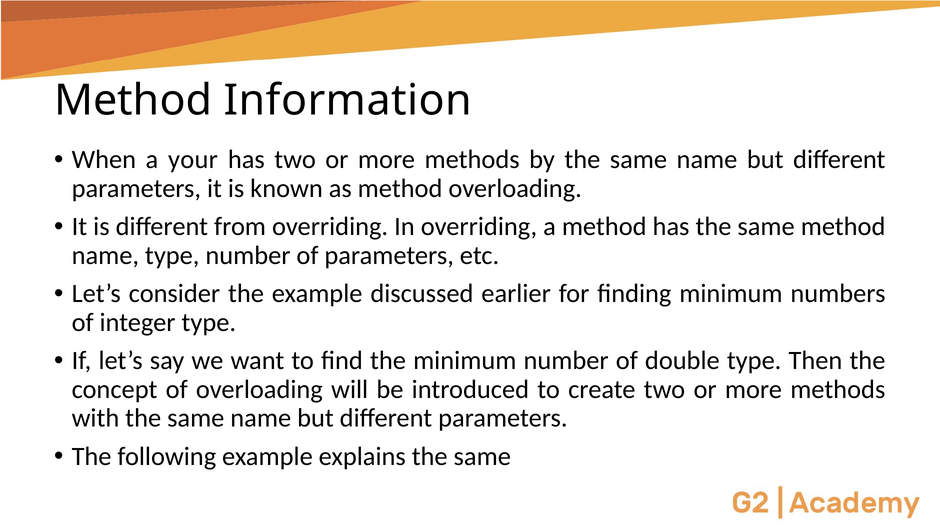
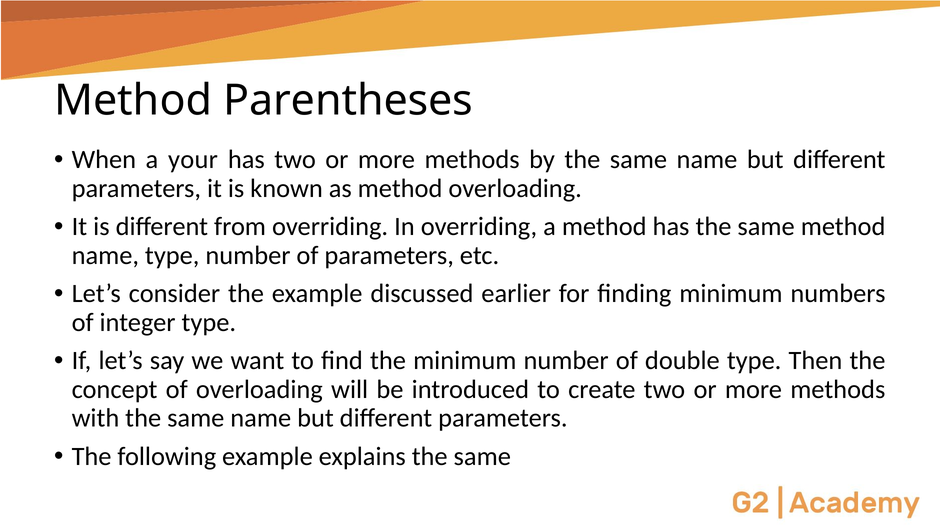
Information: Information -> Parentheses (348, 101)
